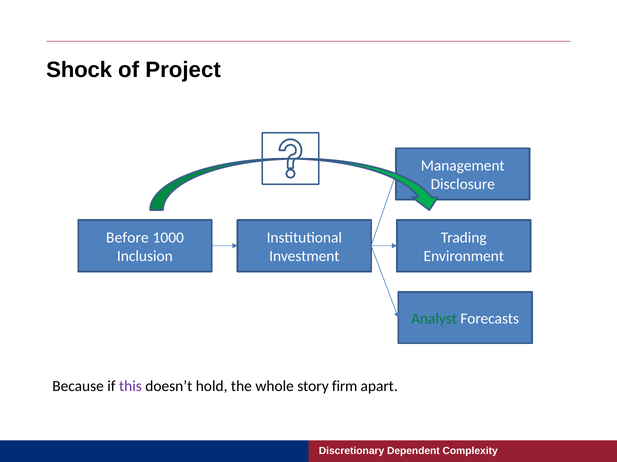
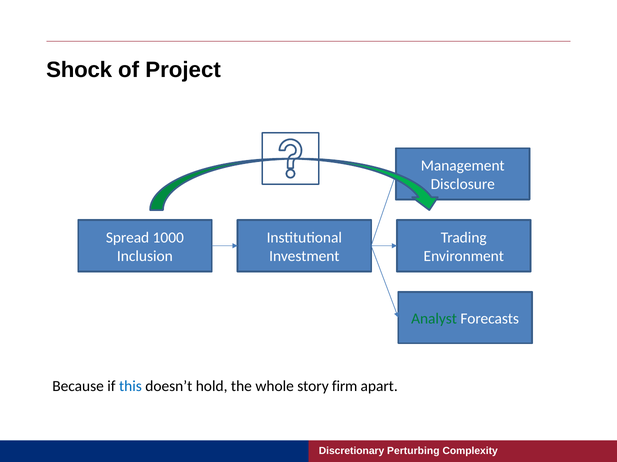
Before: Before -> Spread (128, 238)
this colour: purple -> blue (130, 387)
Dependent: Dependent -> Perturbing (413, 452)
